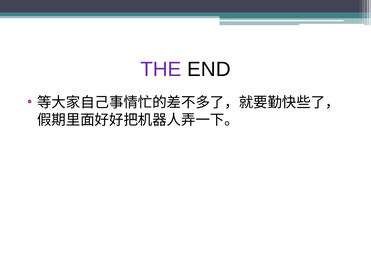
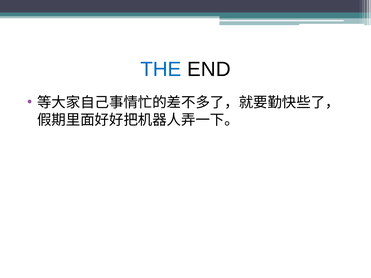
THE colour: purple -> blue (161, 69)
